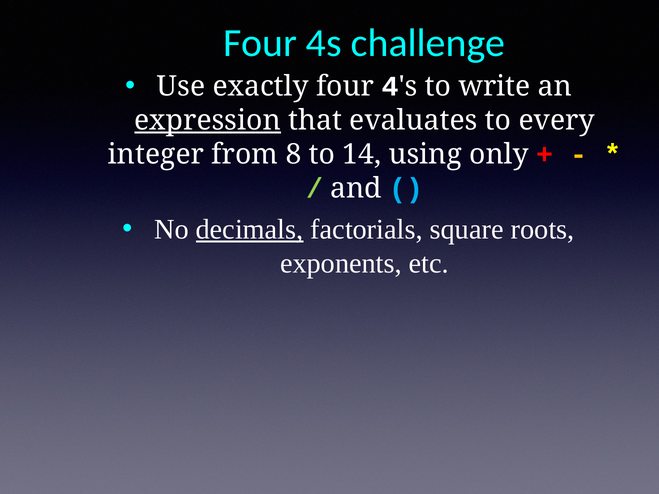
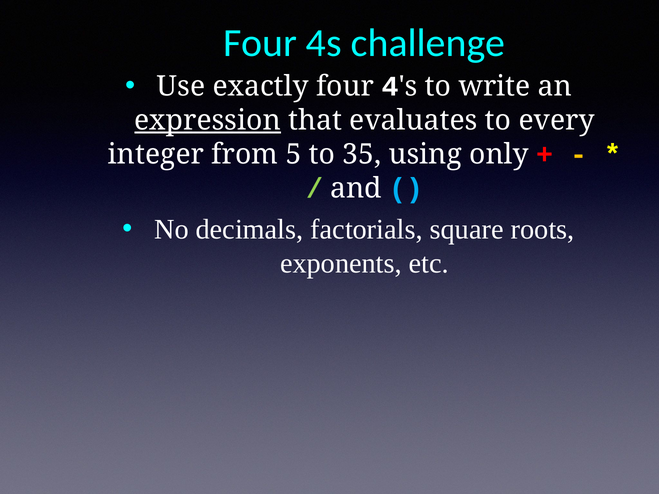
8: 8 -> 5 (294, 154)
14: 14 -> 35 (362, 154)
decimals underline: present -> none (250, 229)
